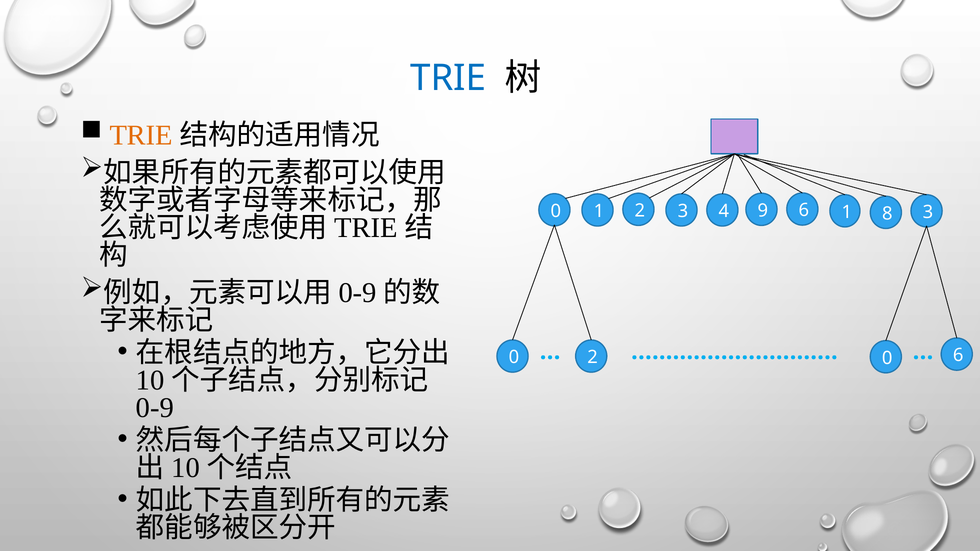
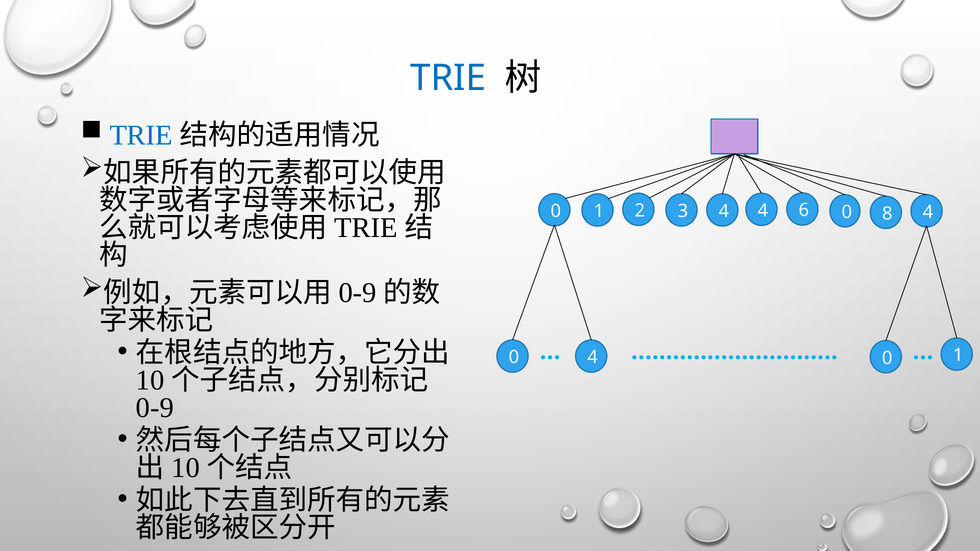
TRIE colour: orange -> blue (141, 135)
3: 3 -> 4 (928, 212)
4 9: 9 -> 4 (763, 211)
6 1: 1 -> 0 (847, 212)
0 6: 6 -> 1 (958, 356)
2: 2 -> 4 (593, 357)
